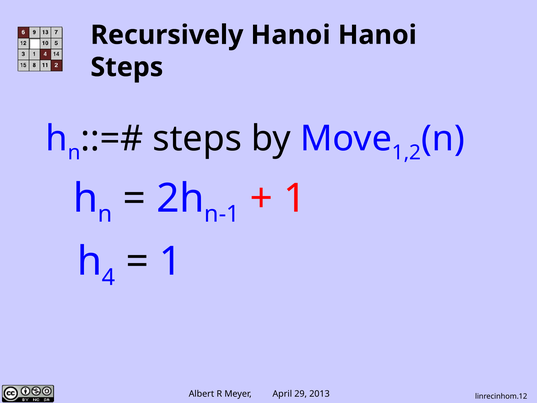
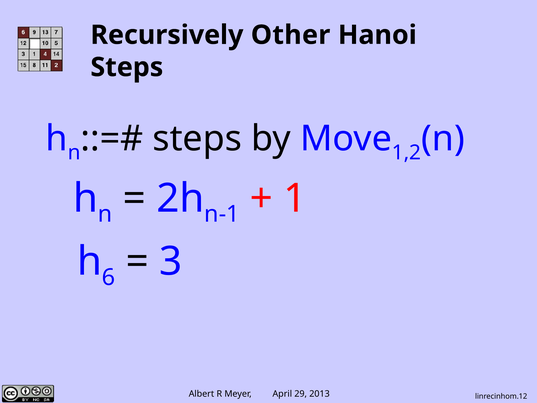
Recursively Hanoi: Hanoi -> Other (291, 35)
4: 4 -> 6 (109, 277)
1: 1 -> 3 (171, 262)
